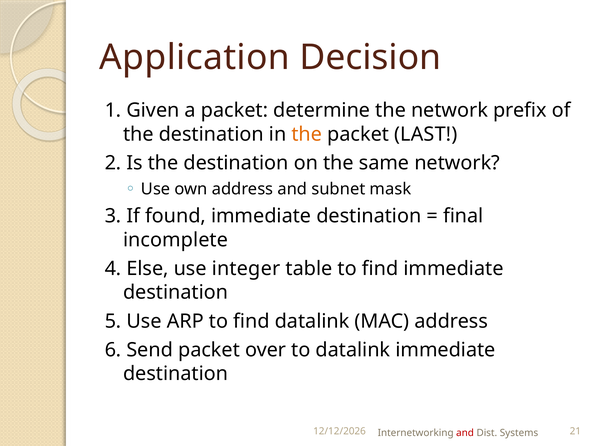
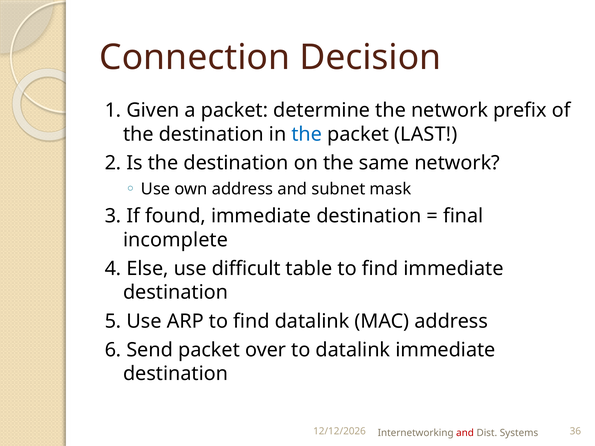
Application: Application -> Connection (195, 58)
the colour: orange -> blue (307, 134)
integer: integer -> difficult (246, 269)
21: 21 -> 36 (575, 431)
